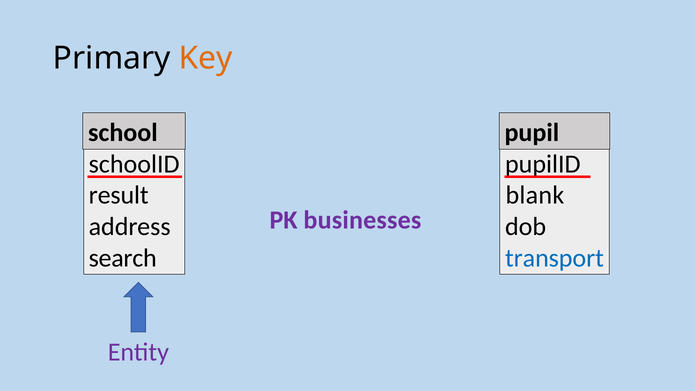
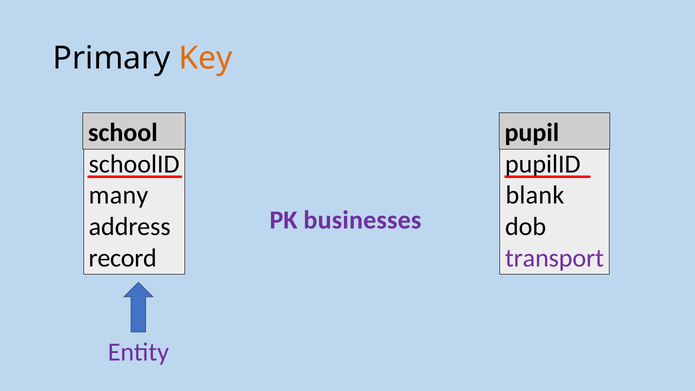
result: result -> many (118, 195)
search: search -> record (123, 258)
transport colour: blue -> purple (554, 258)
